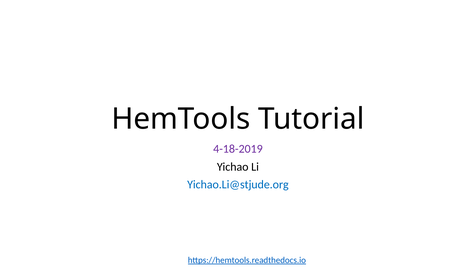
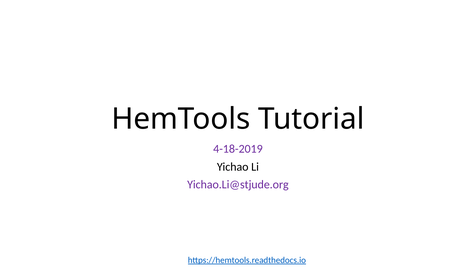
Yichao.Li@stjude.org colour: blue -> purple (238, 184)
